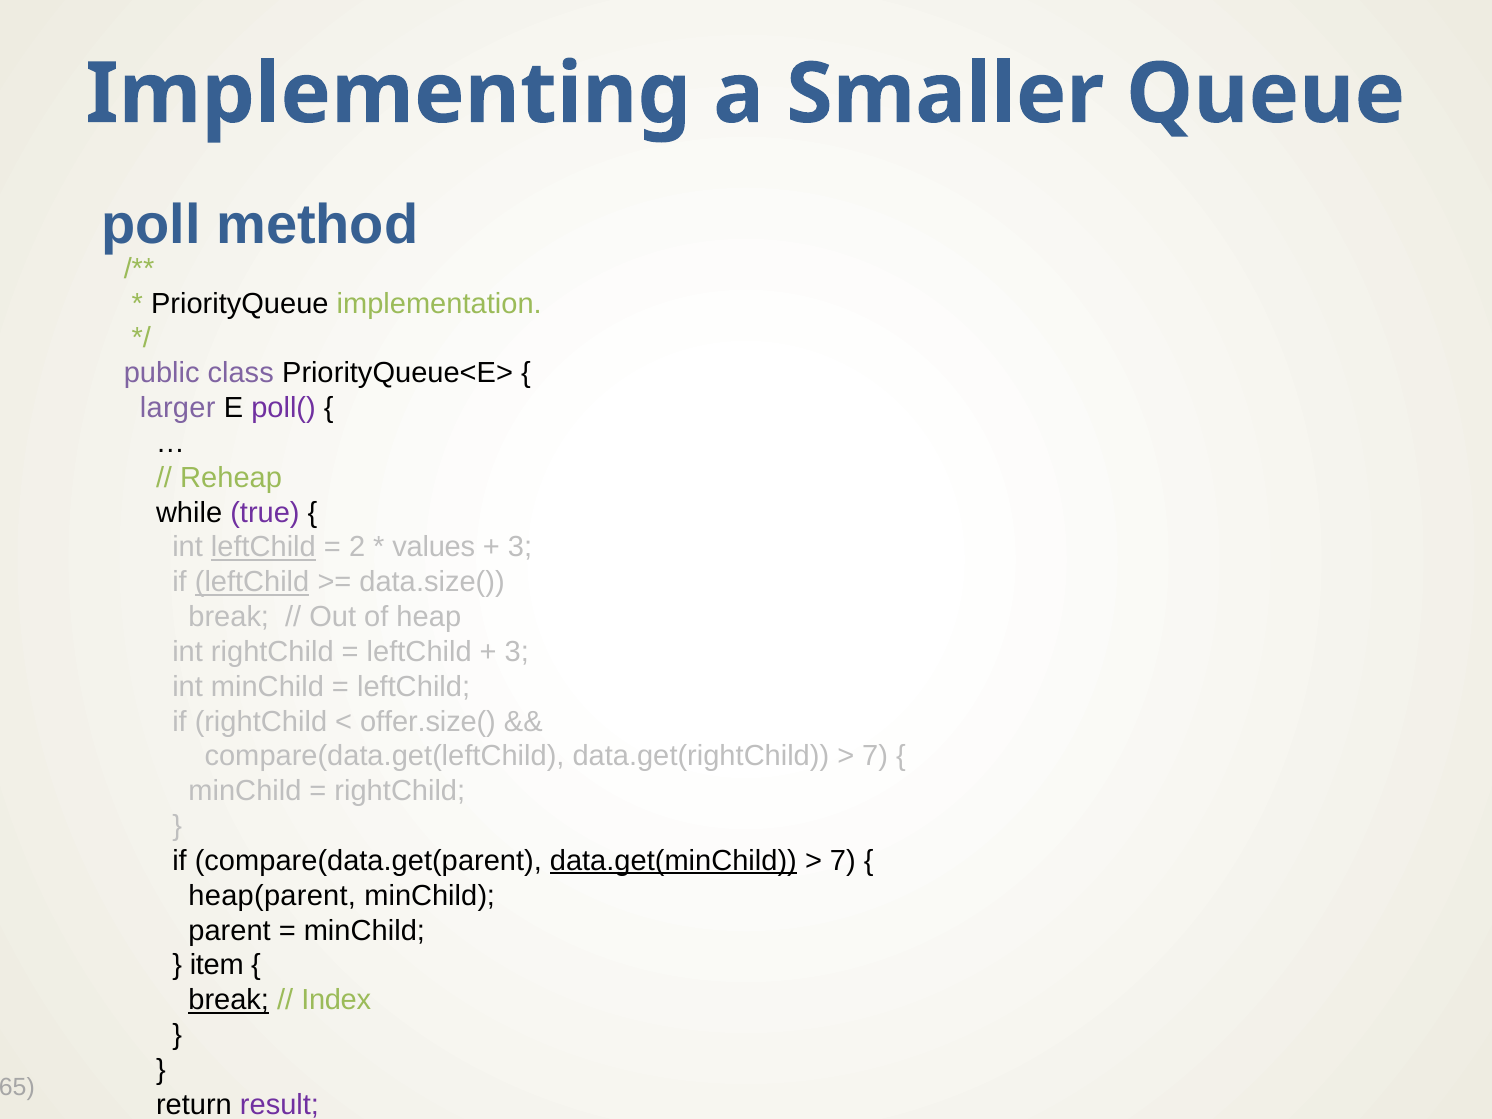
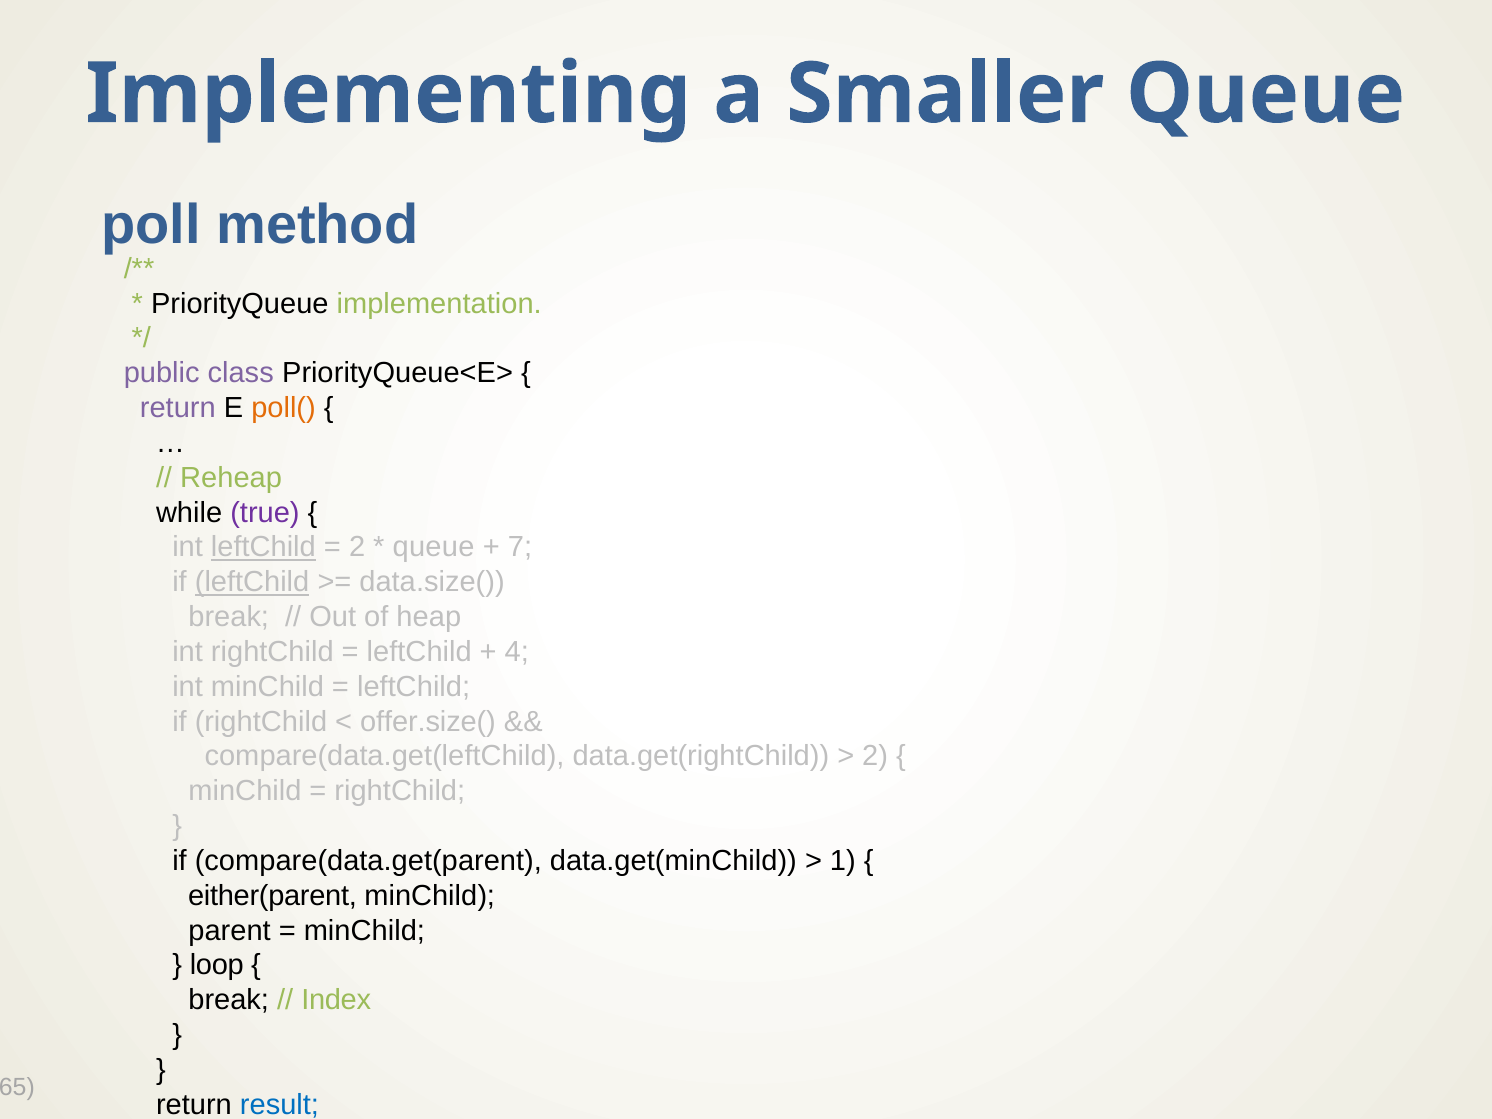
larger: larger -> return (178, 408)
poll( colour: purple -> orange (284, 408)
values: values -> queue (433, 547)
3: 3 -> 7 (520, 547)
3: 3 -> 4 (517, 652)
7: 7 -> 2 (875, 756)
data.get(minChild underline: present -> none (673, 861)
7: 7 -> 1 (843, 861)
heap(parent: heap(parent -> either(parent (272, 896)
item: item -> loop (217, 965)
break underline: present -> none (229, 1000)
result colour: purple -> blue (280, 1105)
